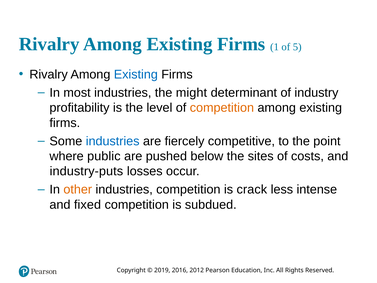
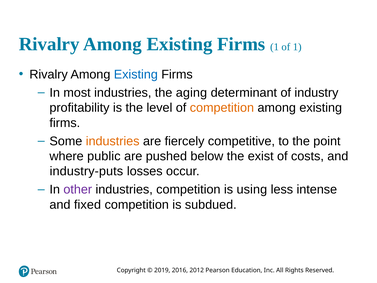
of 5: 5 -> 1 (297, 47)
might: might -> aging (191, 93)
industries colour: blue -> orange (113, 141)
sites: sites -> exist (261, 156)
other colour: orange -> purple (78, 189)
crack: crack -> using (252, 189)
